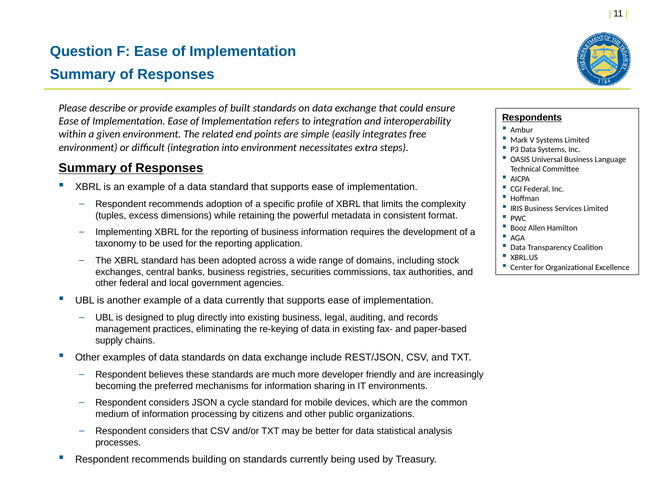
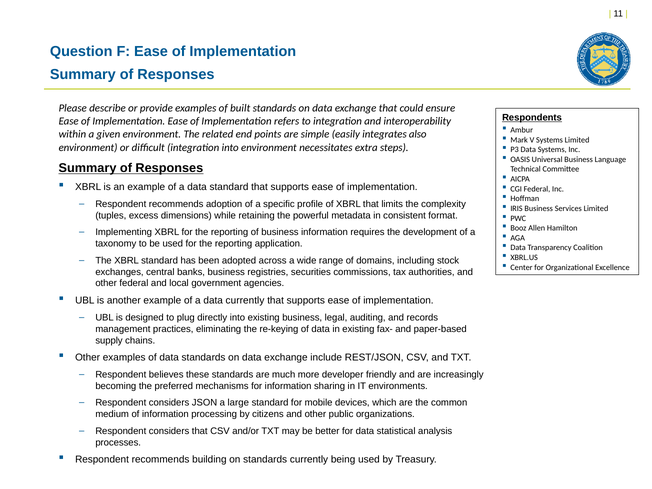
free: free -> also (418, 134)
cycle: cycle -> large (238, 403)
